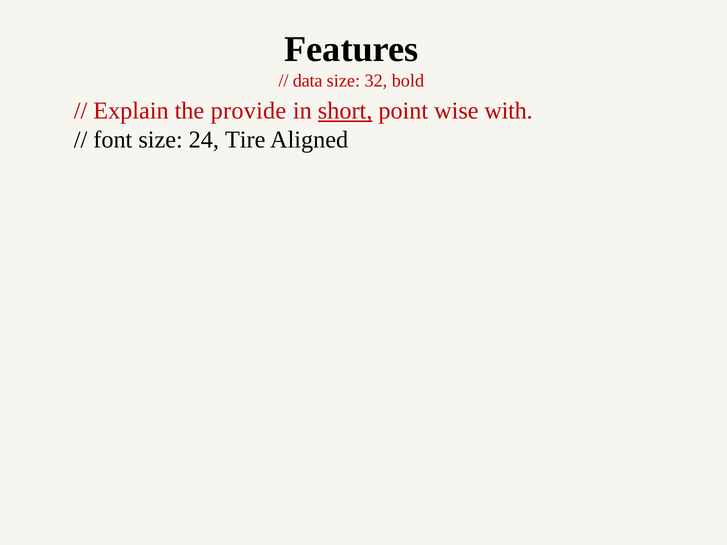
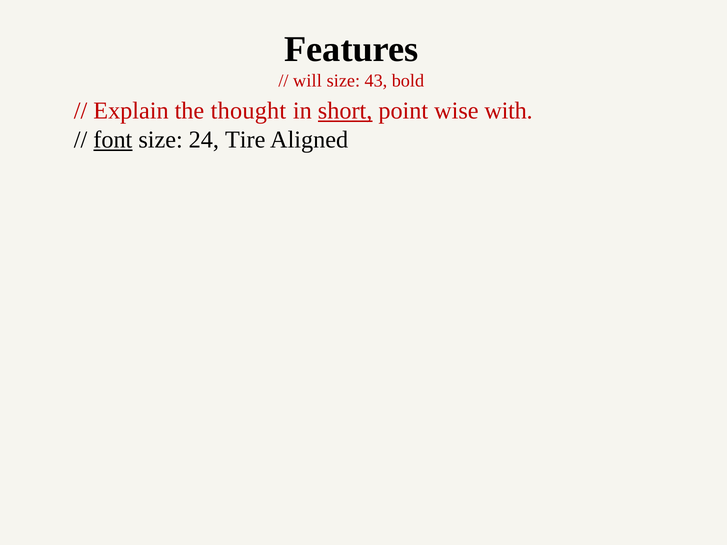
data: data -> will (307, 81)
32: 32 -> 43 (376, 81)
provide: provide -> thought (248, 111)
font underline: none -> present (113, 140)
